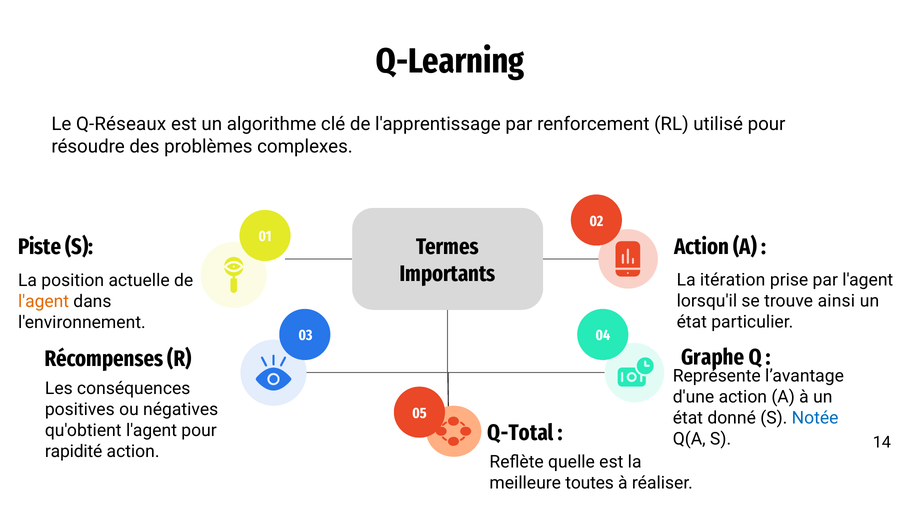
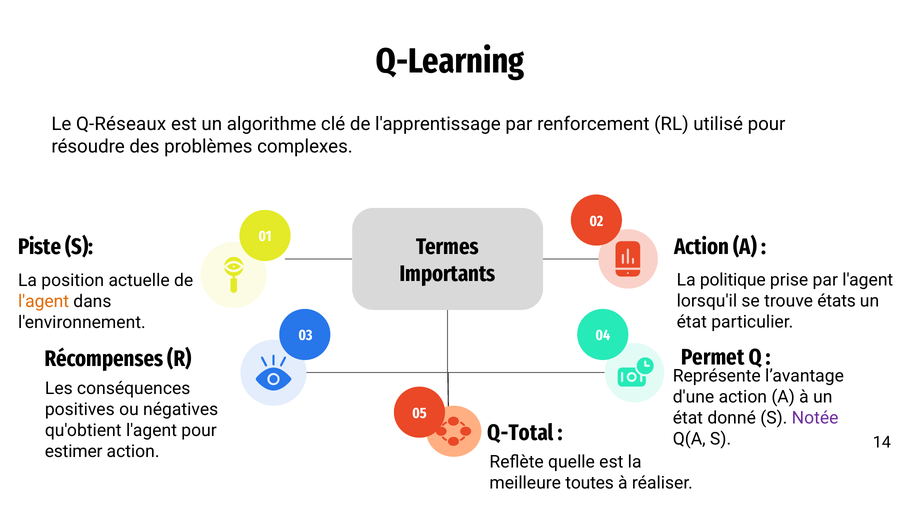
itération: itération -> politique (733, 280)
ainsi: ainsi -> états (837, 301)
Graphe: Graphe -> Permet (713, 358)
Notée colour: blue -> purple (815, 418)
rapidité: rapidité -> estimer (74, 452)
